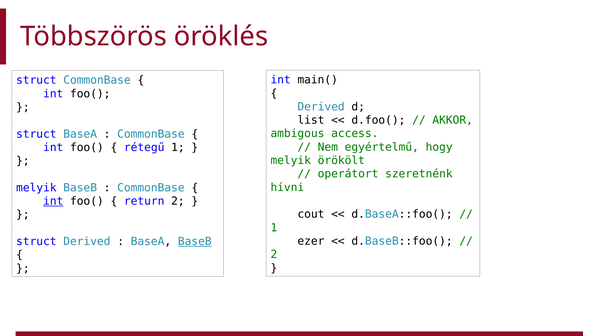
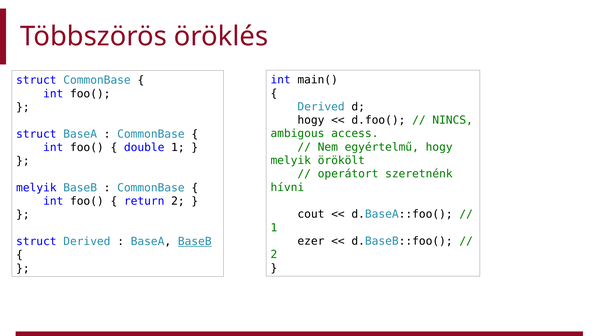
list: list -> hogy (311, 120)
AKKOR: AKKOR -> NINCS (453, 120)
rétegű: rétegű -> double (144, 148)
int underline: present -> none (53, 201)
